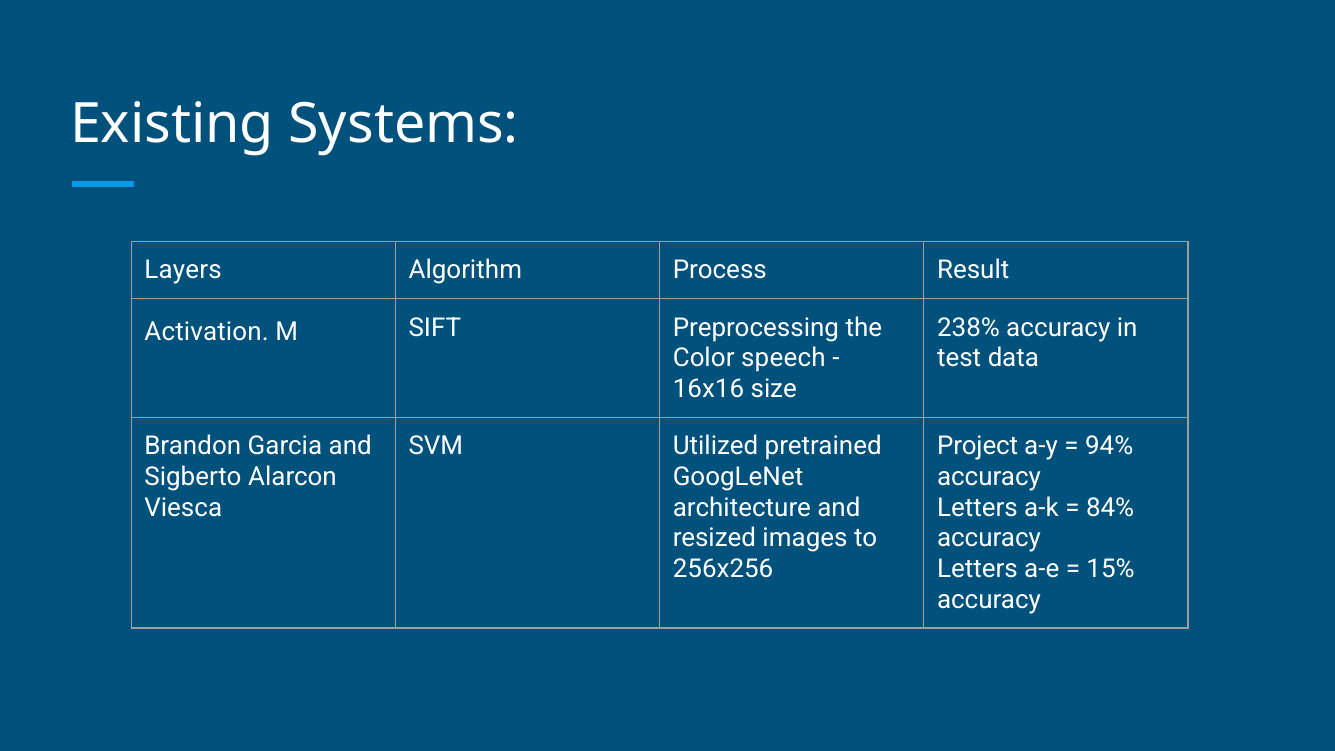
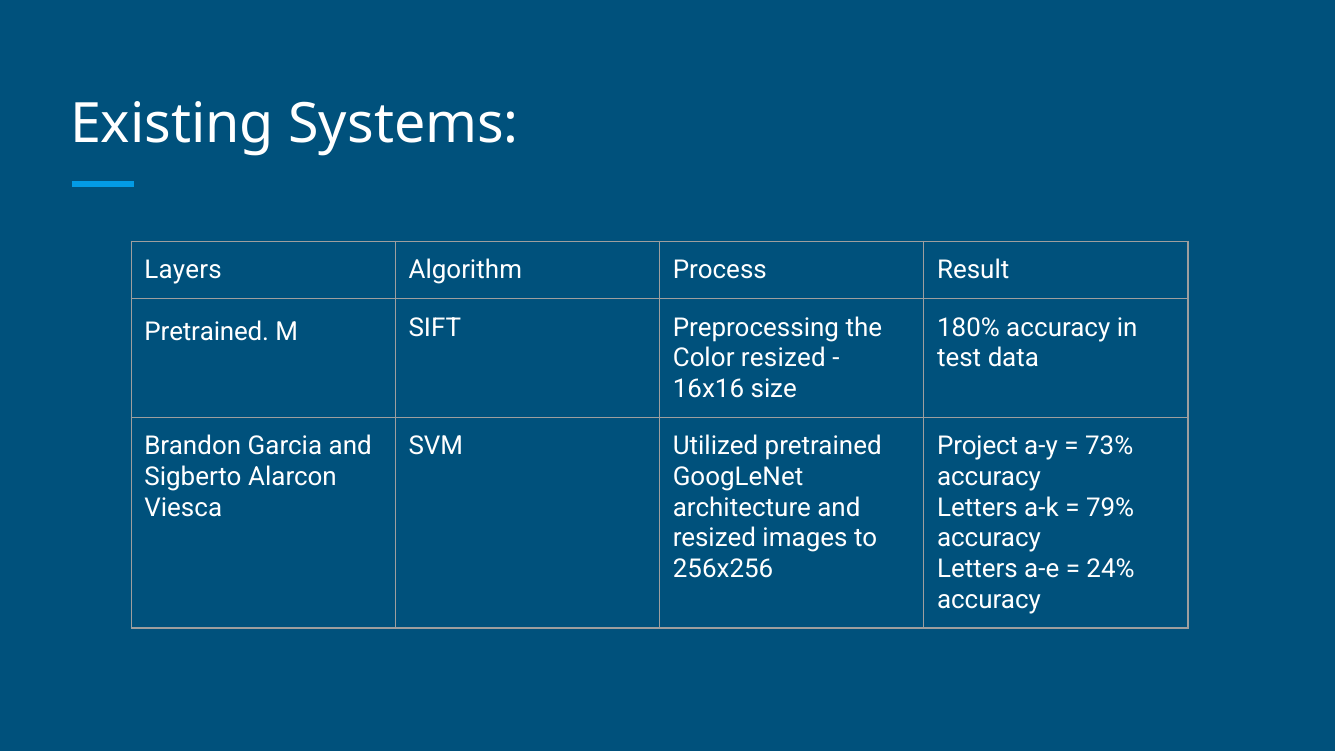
238%: 238% -> 180% (968, 327)
Activation: Activation -> Pretrained (207, 332)
Color speech: speech -> resized (783, 358)
94%: 94% -> 73% (1109, 446)
84%: 84% -> 79% (1110, 508)
15%: 15% -> 24% (1111, 569)
